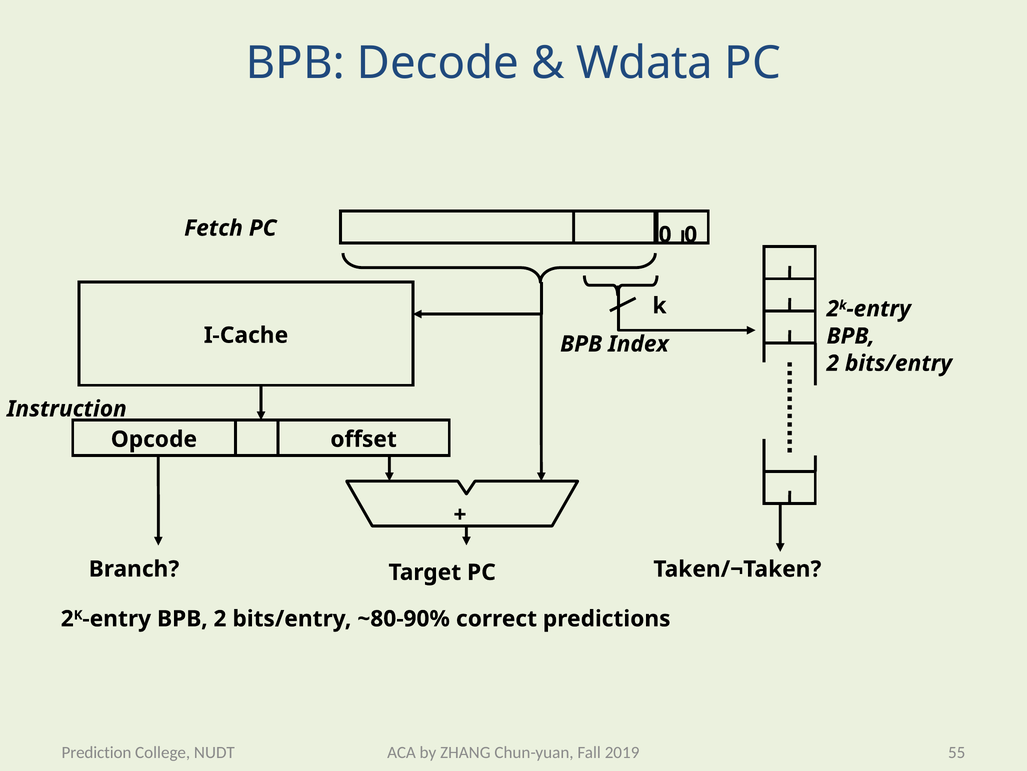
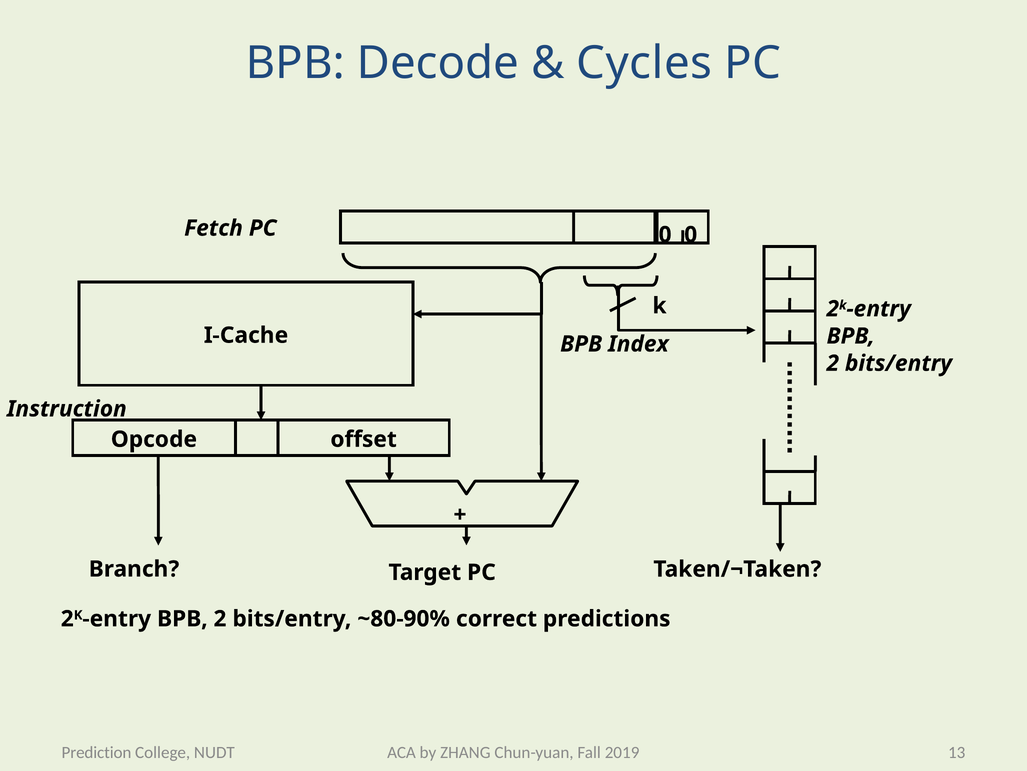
Wdata: Wdata -> Cycles (644, 63)
55: 55 -> 13 (957, 752)
